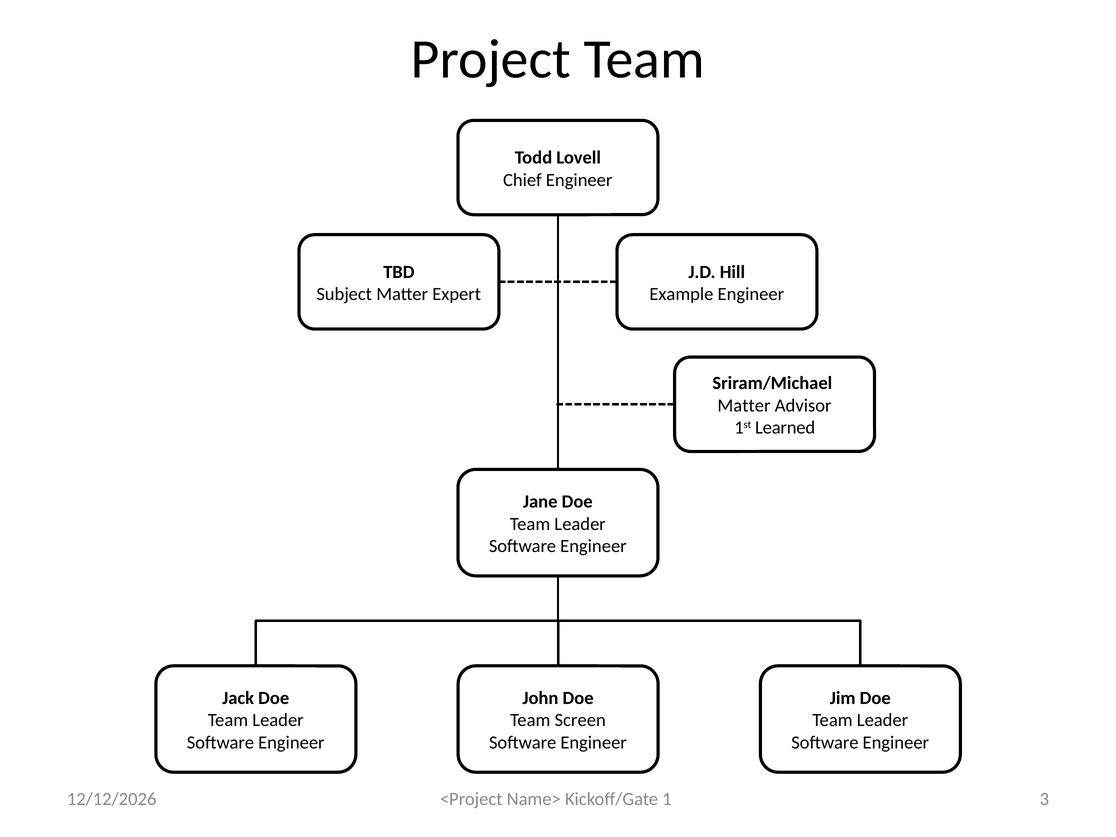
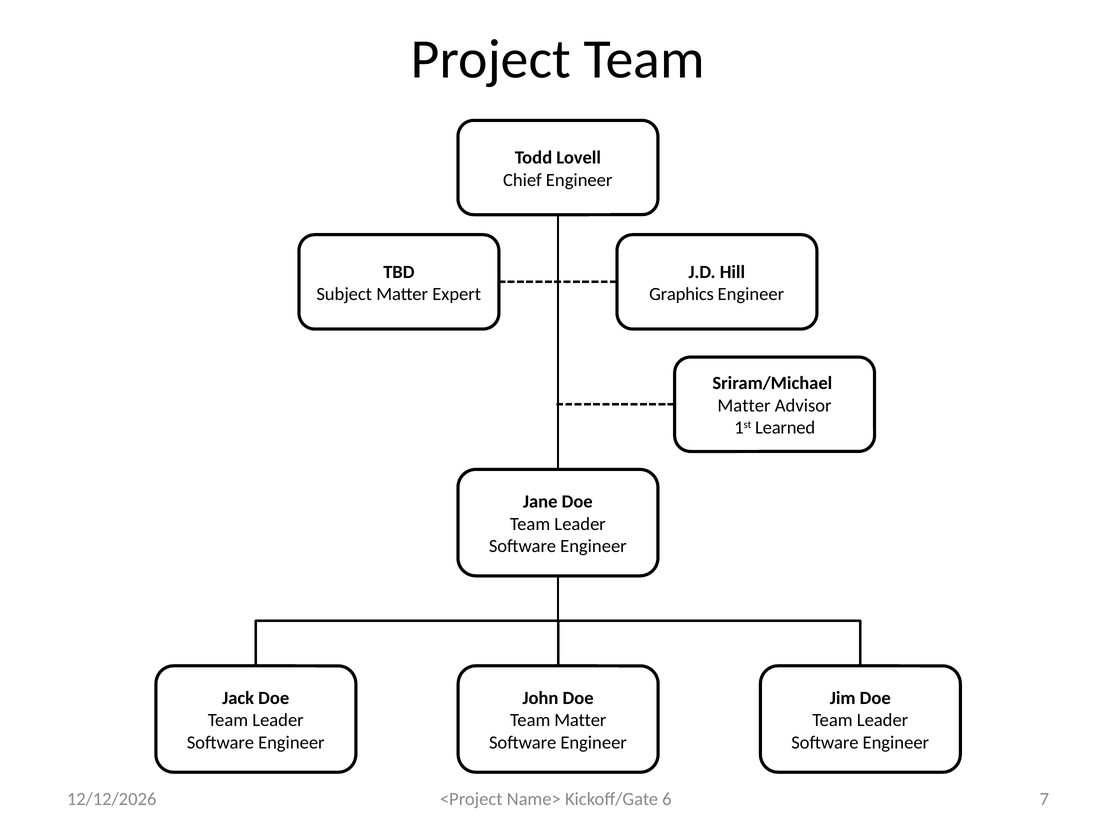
Example: Example -> Graphics (682, 294)
Team Screen: Screen -> Matter (580, 720)
1: 1 -> 6 (667, 799)
3: 3 -> 7 (1044, 799)
